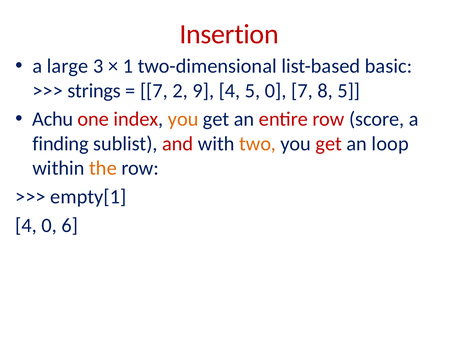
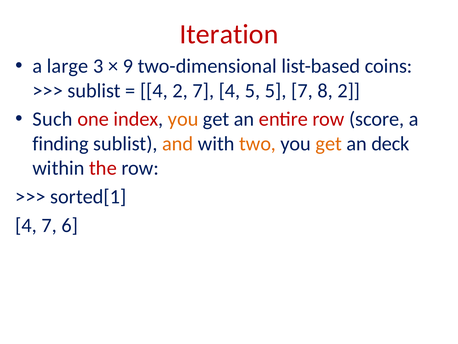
Insertion: Insertion -> Iteration (229, 34)
1: 1 -> 9 (128, 66)
basic: basic -> coins (389, 66)
strings: strings -> sublist (94, 90)
7: 7 -> 4 (154, 90)
2 9: 9 -> 7 (203, 90)
5 0: 0 -> 5 (276, 90)
8 5: 5 -> 2 (349, 90)
Achu: Achu -> Such (53, 119)
and colour: red -> orange (178, 143)
get colour: red -> orange (329, 143)
loop: loop -> deck (390, 143)
the colour: orange -> red (103, 168)
empty[1: empty[1 -> sorted[1 (88, 196)
4 0: 0 -> 7 (49, 225)
